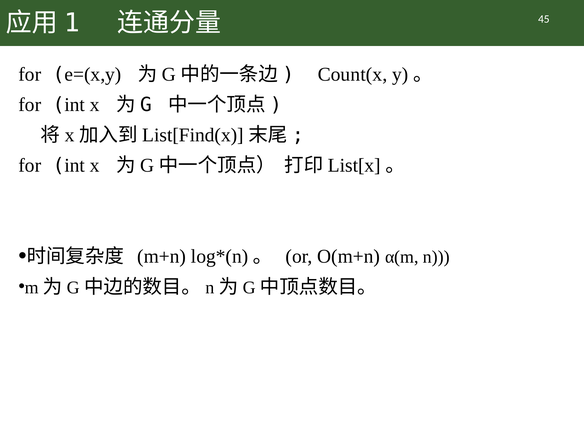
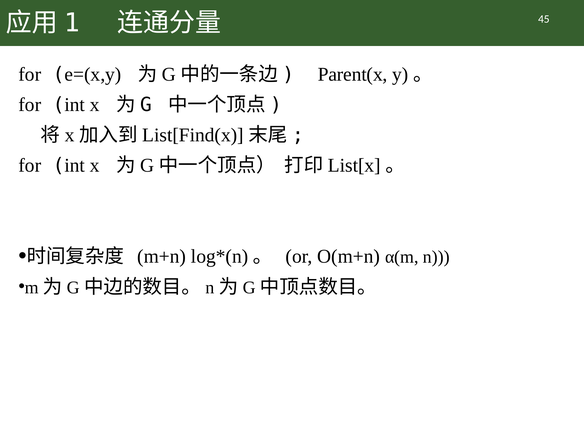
Count(x: Count(x -> Parent(x (353, 74)
